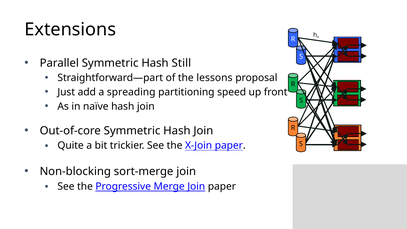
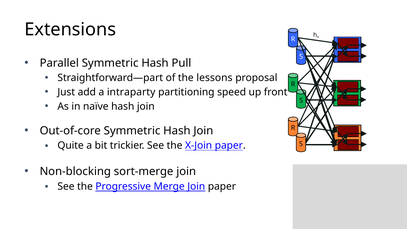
Still: Still -> Pull (181, 63)
spreading: spreading -> intraparty (131, 92)
